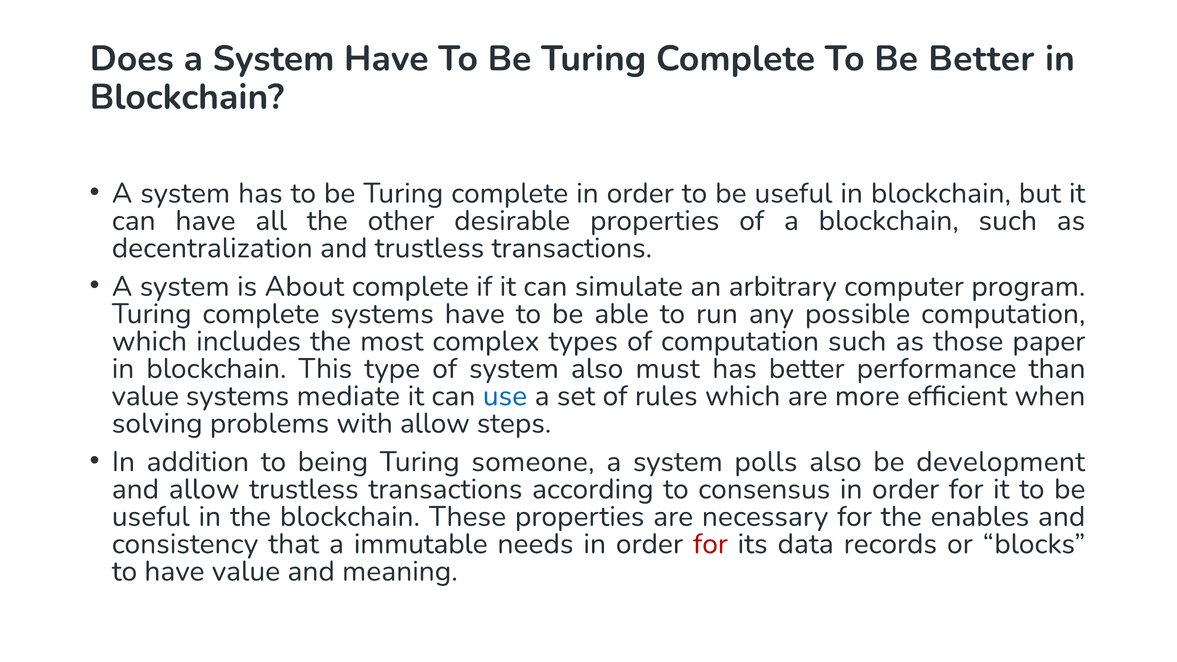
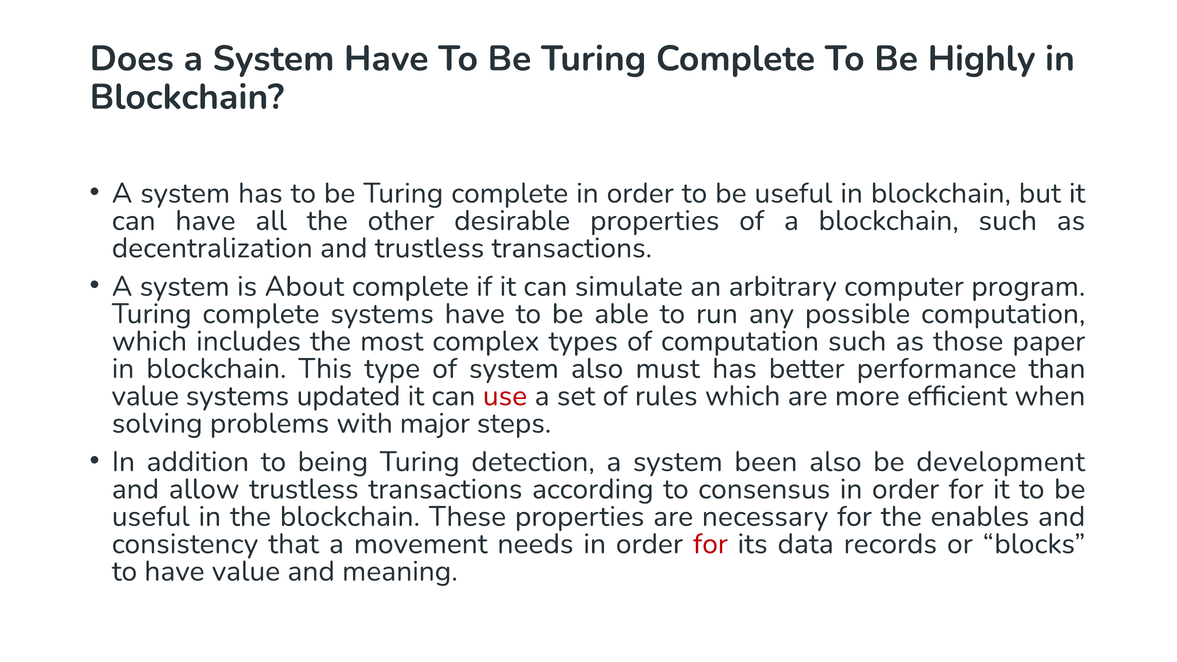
Be Better: Better -> Highly (982, 59)
mediate: mediate -> updated (349, 396)
use colour: blue -> red (505, 396)
with allow: allow -> major (435, 423)
someone: someone -> detection (533, 462)
polls: polls -> been (766, 462)
immutable: immutable -> movement (421, 544)
